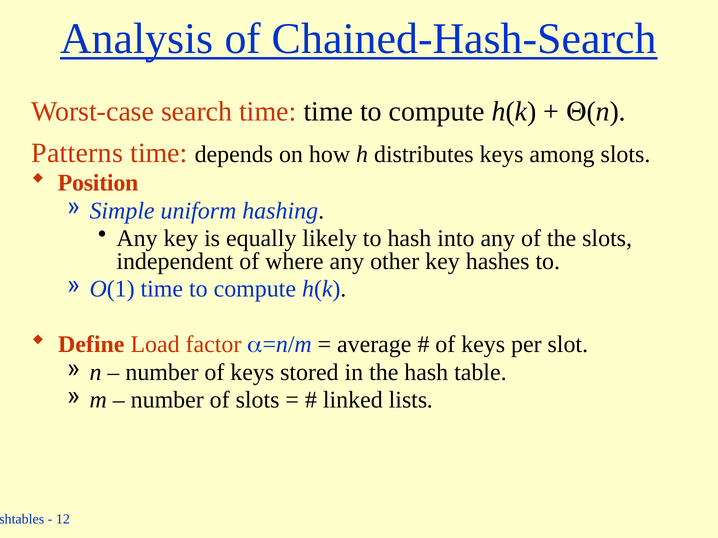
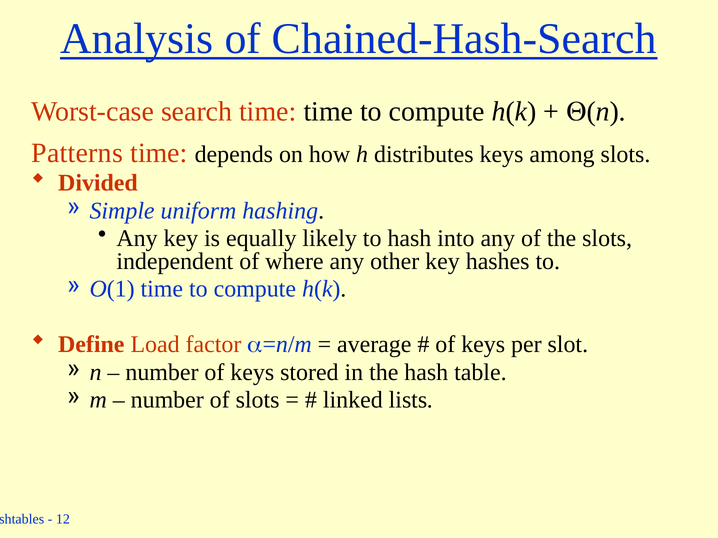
Position: Position -> Divided (98, 183)
